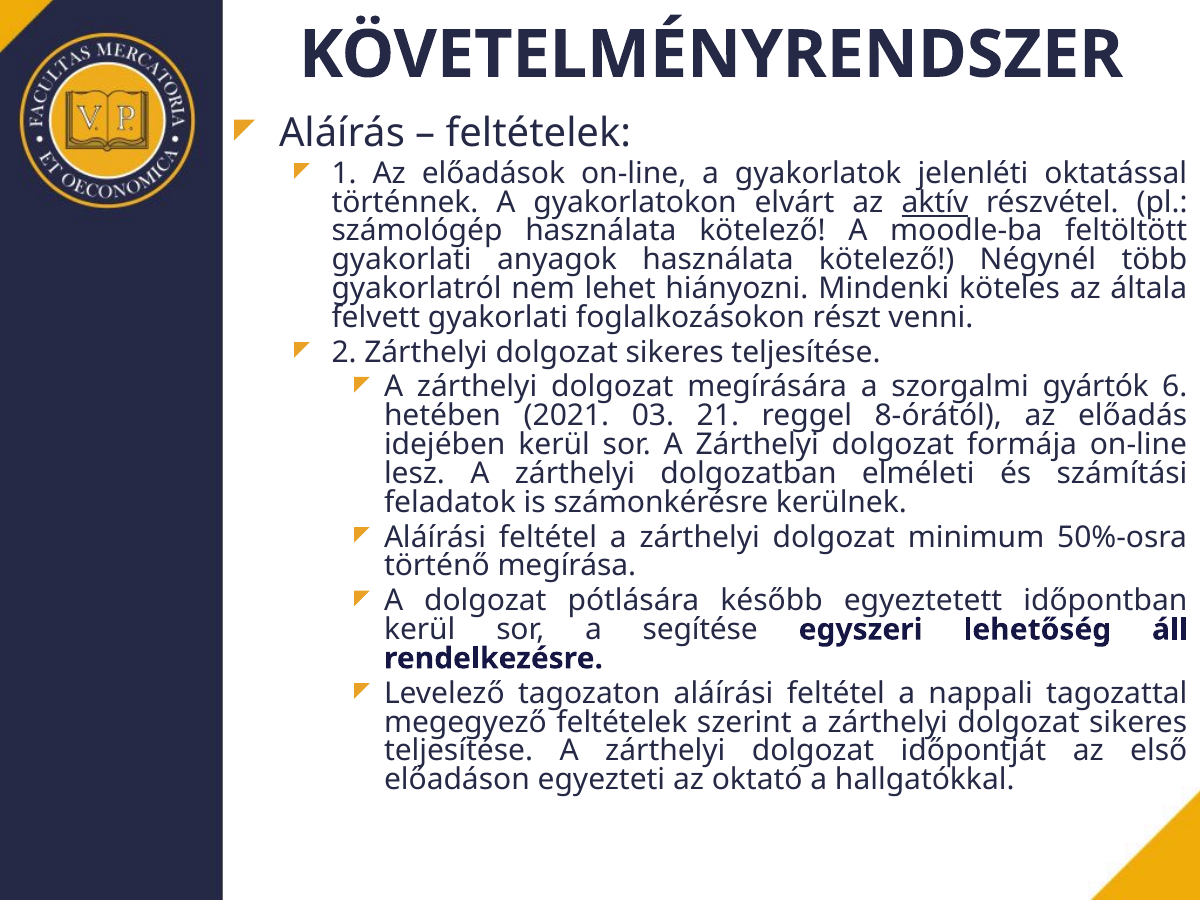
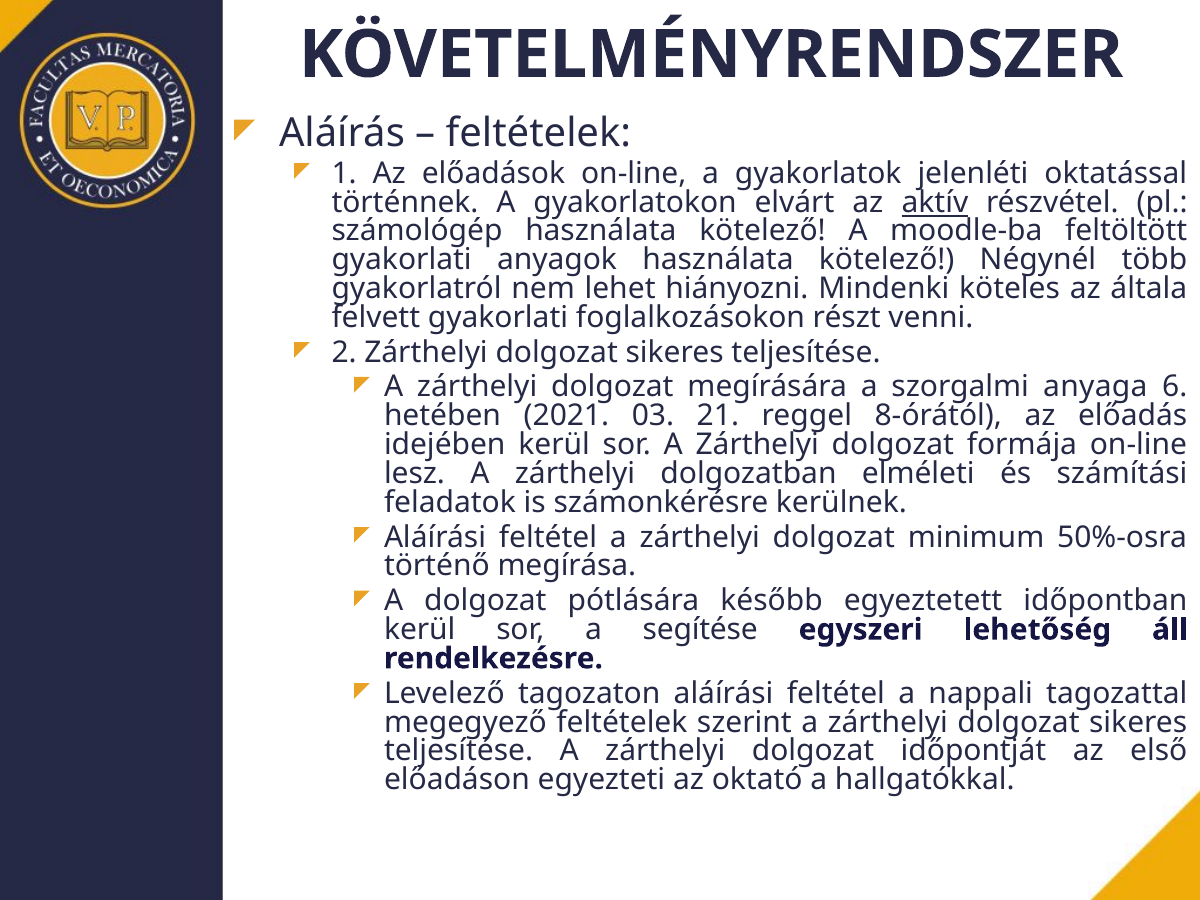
gyártók: gyártók -> anyaga (1095, 387)
